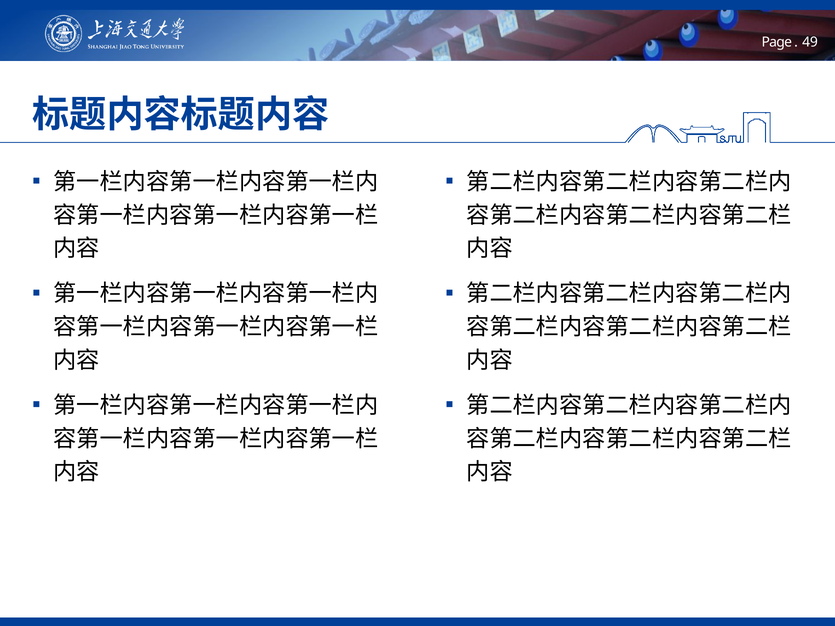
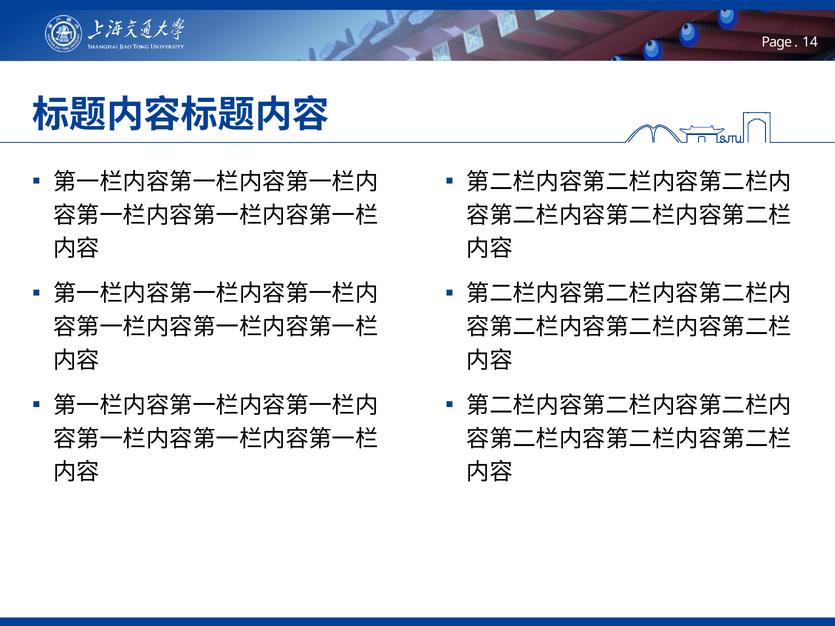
49: 49 -> 14 (810, 42)
